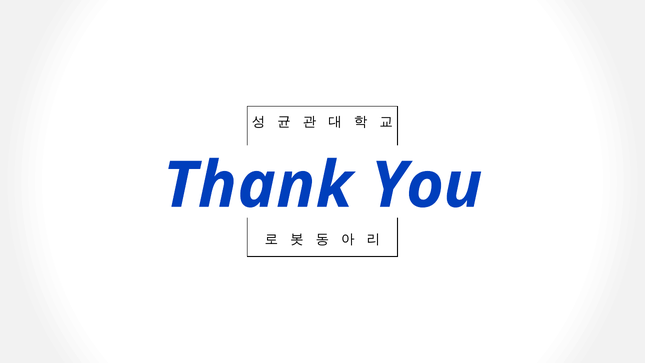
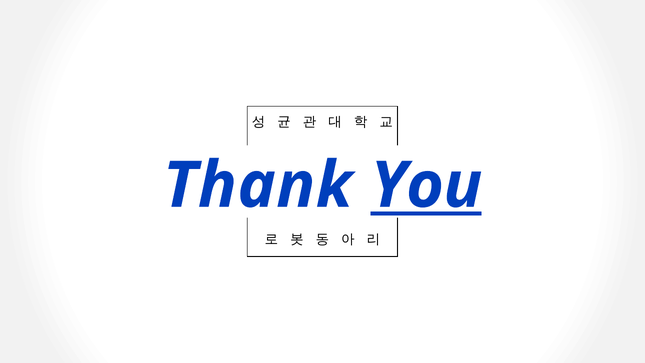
You underline: none -> present (426, 185)
